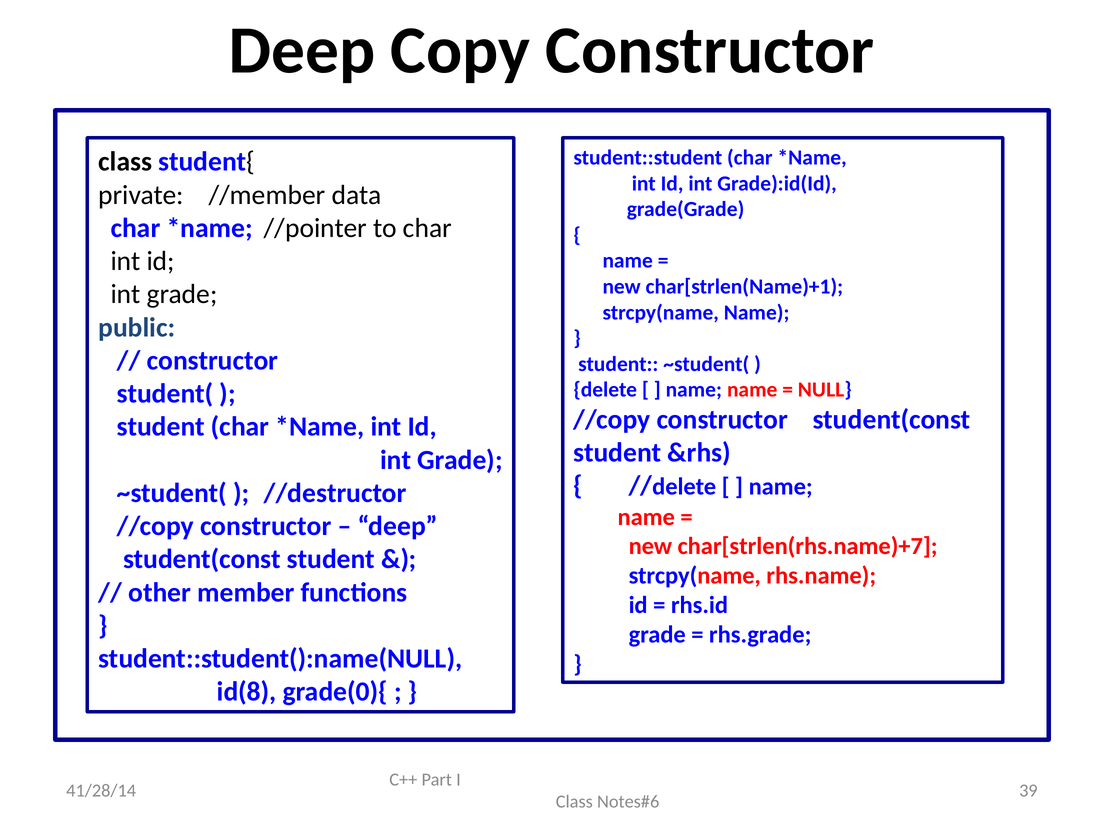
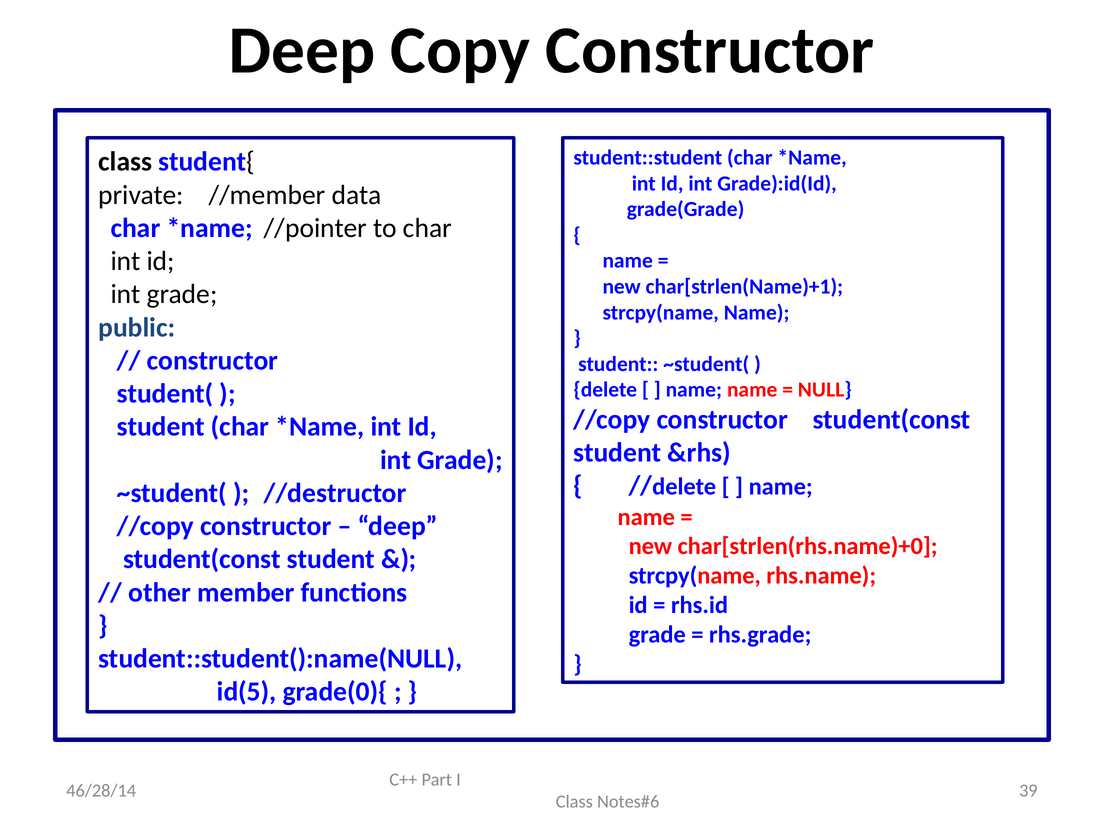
char[strlen(rhs.name)+7: char[strlen(rhs.name)+7 -> char[strlen(rhs.name)+0 (808, 546)
id(8: id(8 -> id(5 (247, 692)
41/28/14: 41/28/14 -> 46/28/14 (101, 791)
